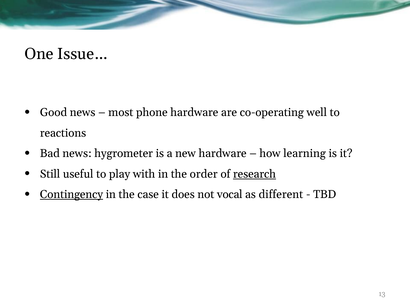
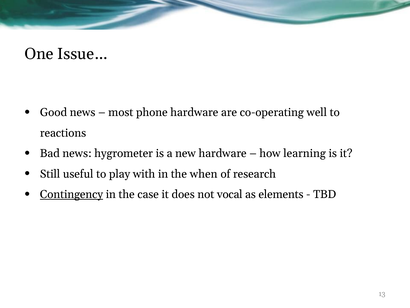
order: order -> when (204, 174)
research underline: present -> none (255, 174)
different: different -> elements (281, 194)
